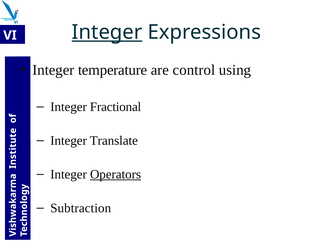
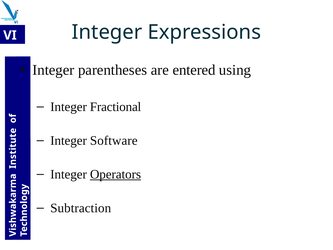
Integer underline: present -> none (107, 32)
temperature: temperature -> parentheses (113, 70)
control: control -> entered (194, 70)
Translate: Translate -> Software (114, 140)
